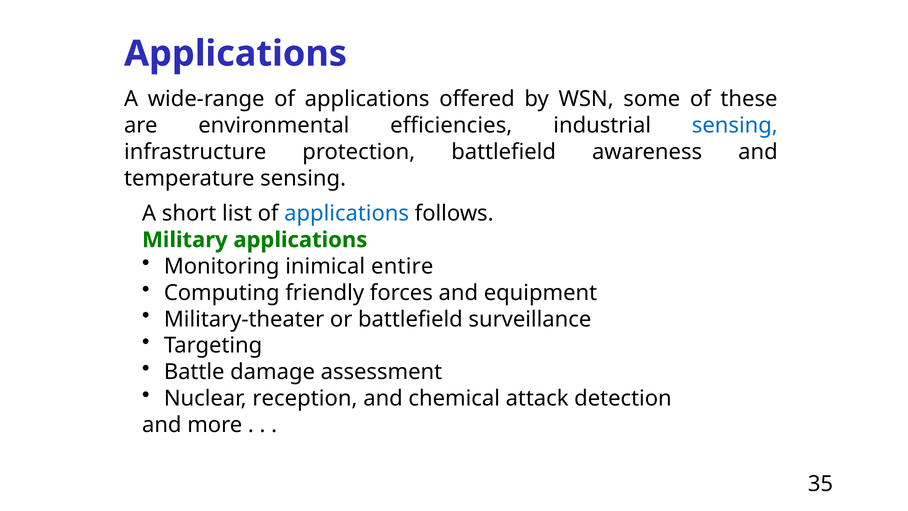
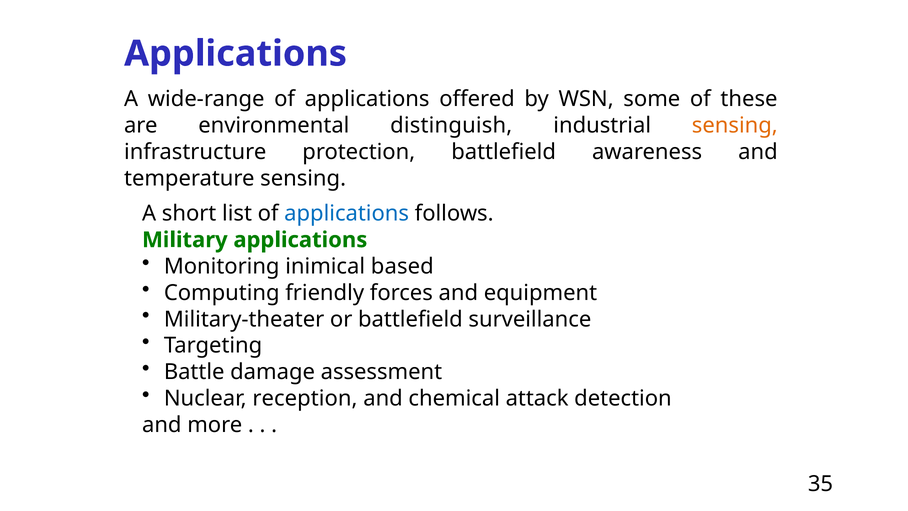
efficiencies: efficiencies -> distinguish (451, 126)
sensing colour: blue -> orange (735, 126)
entire: entire -> based (402, 266)
